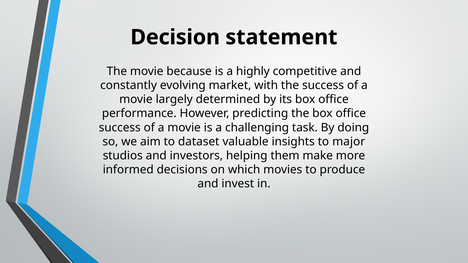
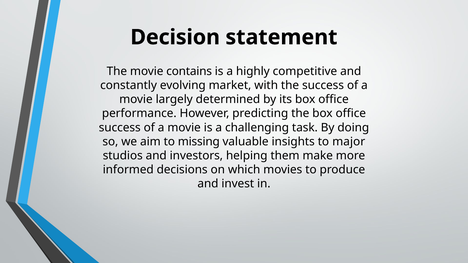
because: because -> contains (189, 71)
dataset: dataset -> missing (199, 142)
